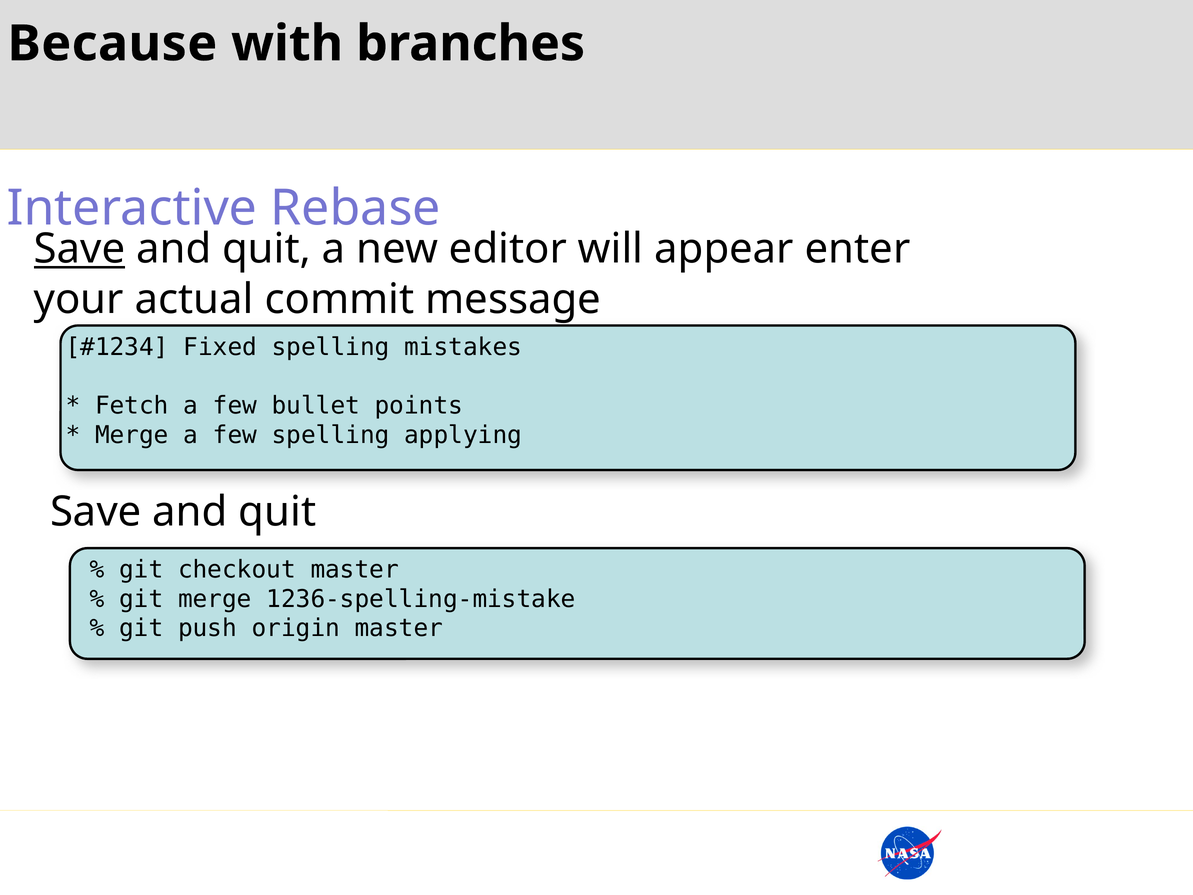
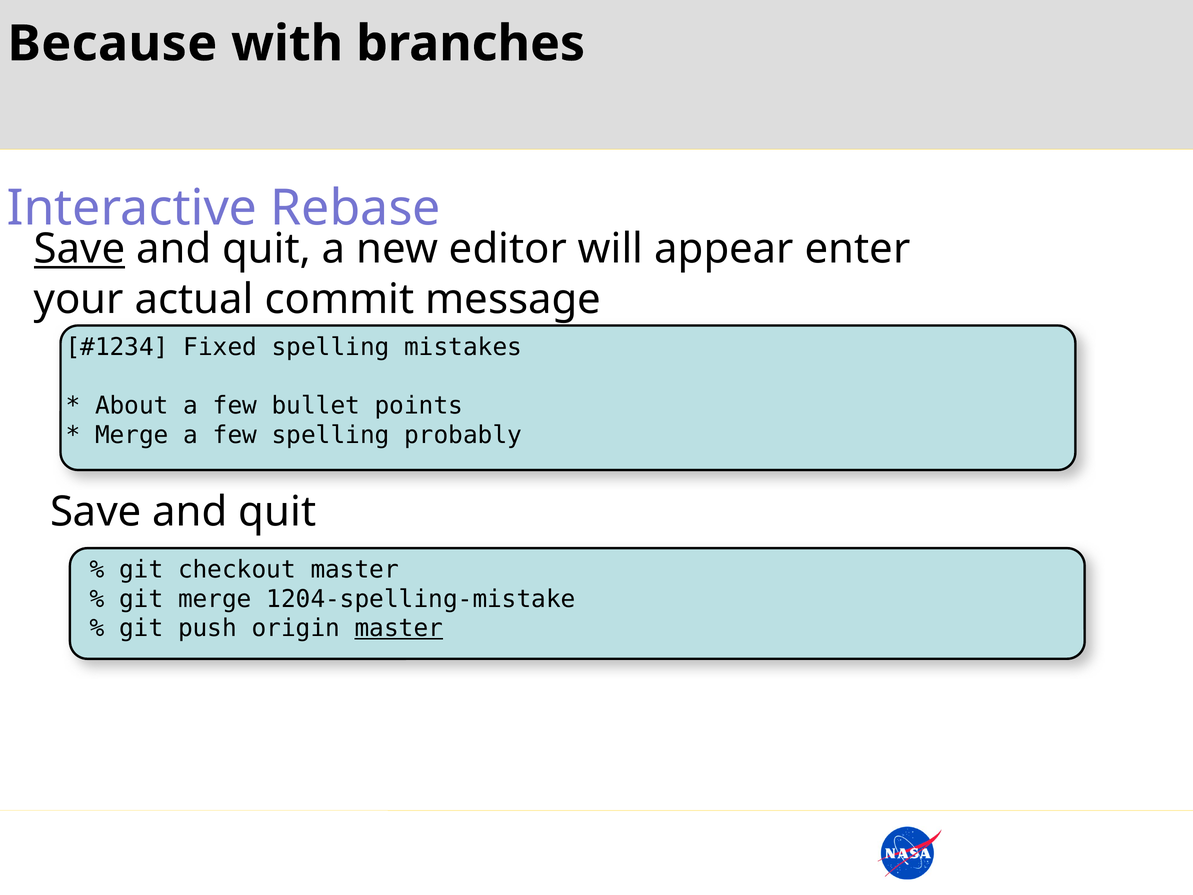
Fetch: Fetch -> About (132, 406)
applying: applying -> probably (463, 435)
1236-spelling-mistake: 1236-spelling-mistake -> 1204-spelling-mistake (421, 599)
master underline: none -> present (399, 628)
